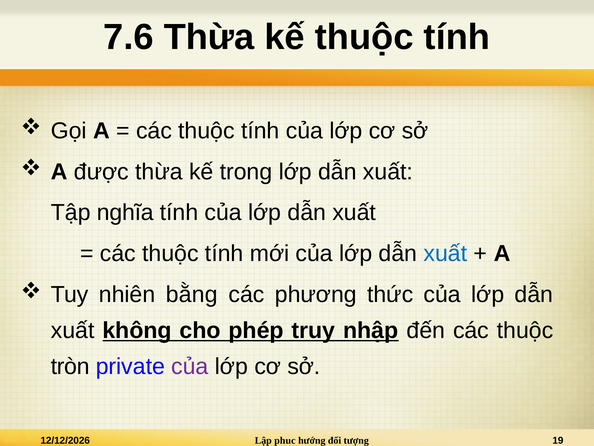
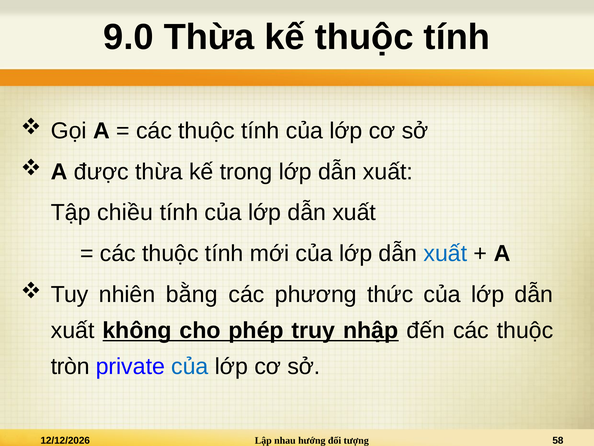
7.6: 7.6 -> 9.0 (128, 37)
nghĩa: nghĩa -> chiều (125, 212)
của colour: purple -> blue (190, 366)
phuc: phuc -> nhau (285, 440)
19: 19 -> 58 (558, 440)
